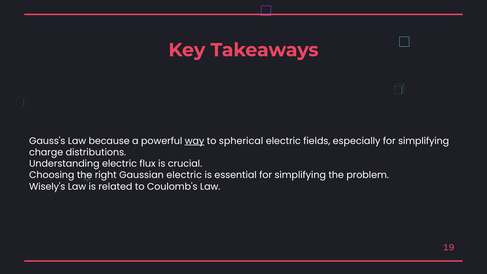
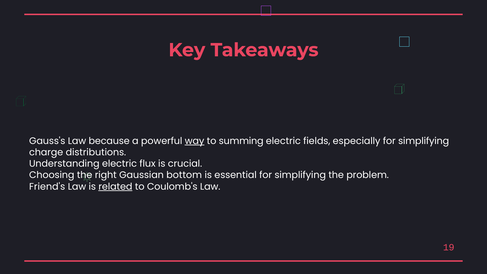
spherical: spherical -> summing (241, 141)
Gaussian electric: electric -> bottom (184, 175)
Wisely's: Wisely's -> Friend's (47, 187)
related underline: none -> present (115, 187)
